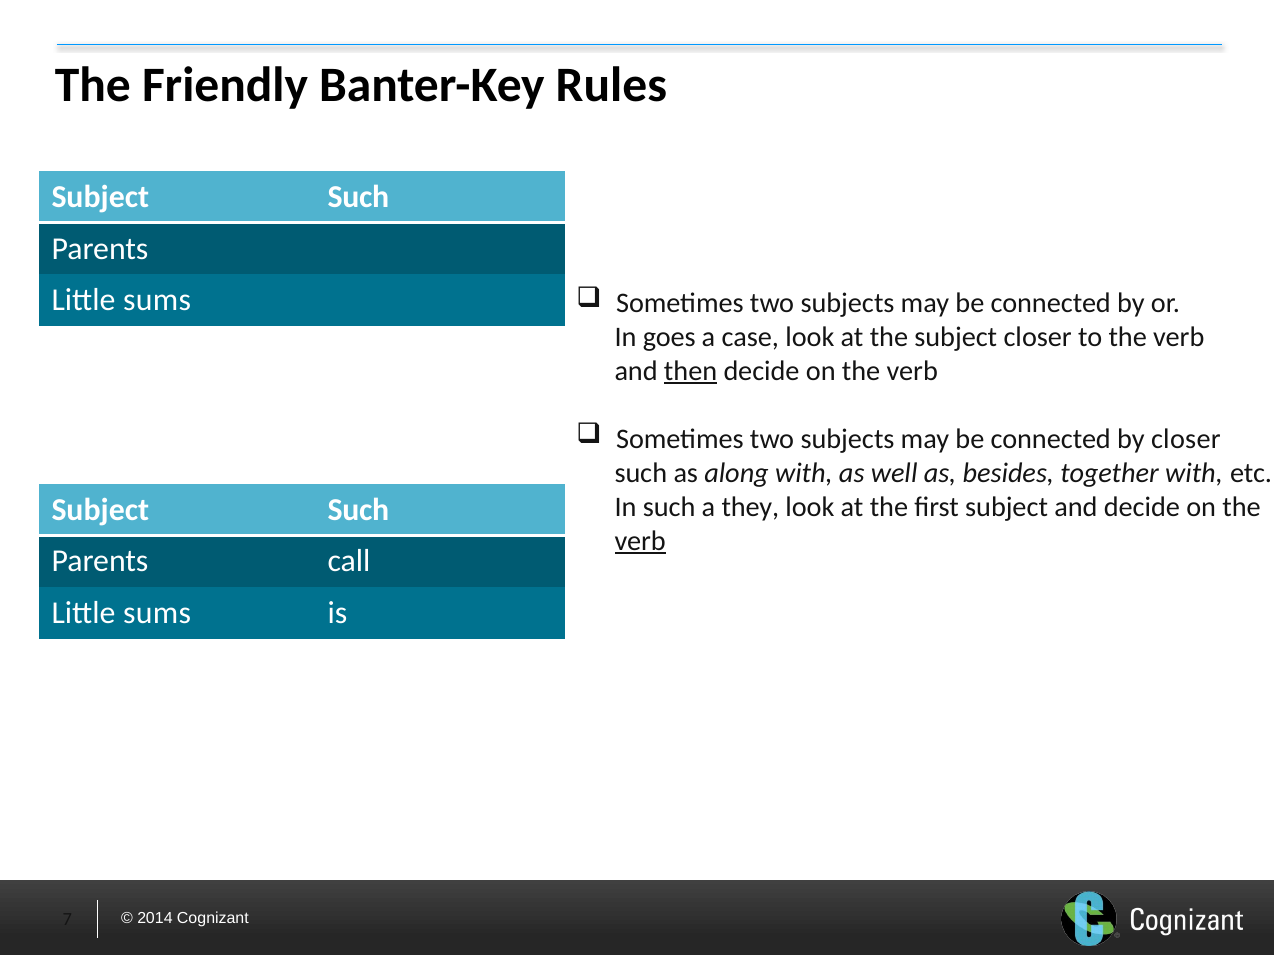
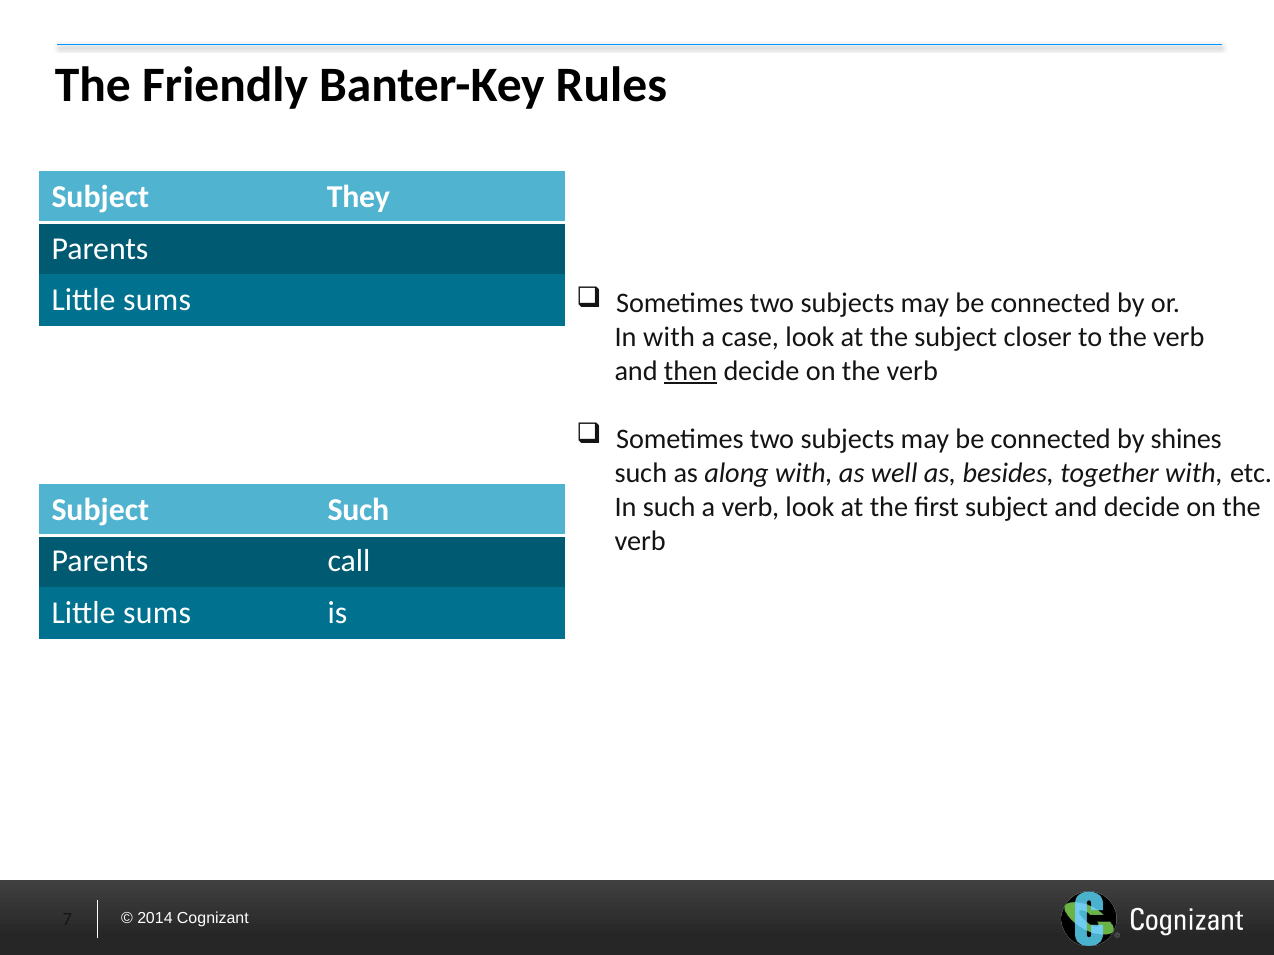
Such: Such -> They (358, 197)
In goes: goes -> with (669, 337)
by closer: closer -> shines (1186, 439)
a they: they -> verb (750, 507)
verb underline: present -> none (640, 541)
